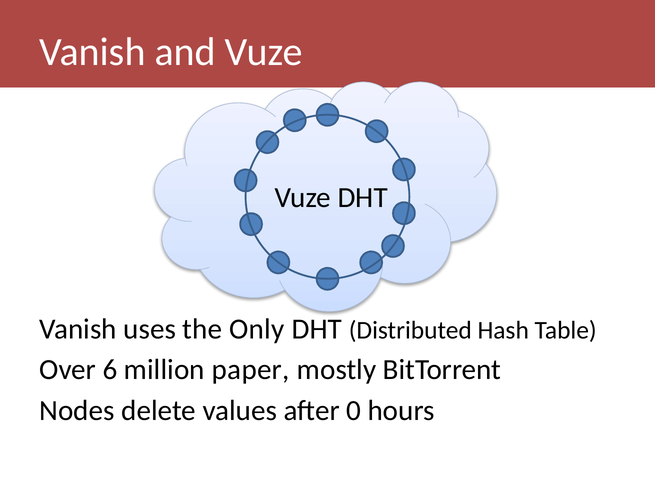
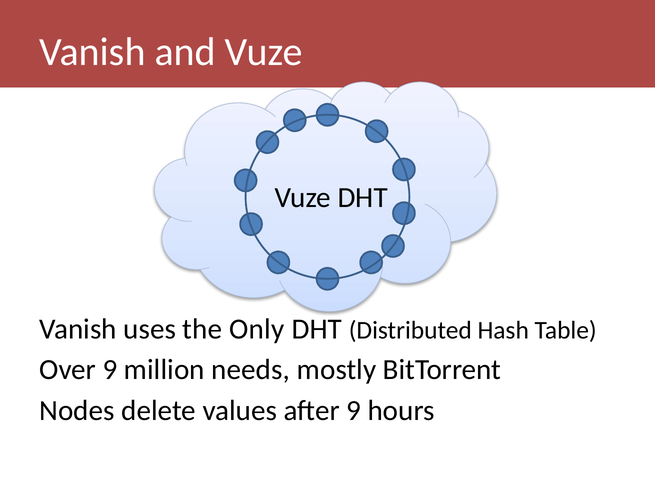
Over 6: 6 -> 9 (110, 369)
paper: paper -> needs (251, 369)
after 0: 0 -> 9 (354, 410)
